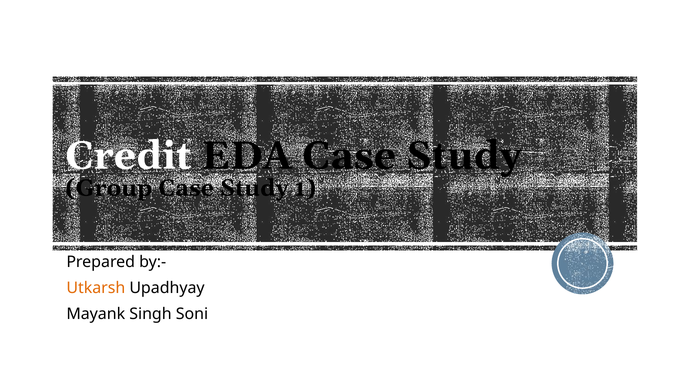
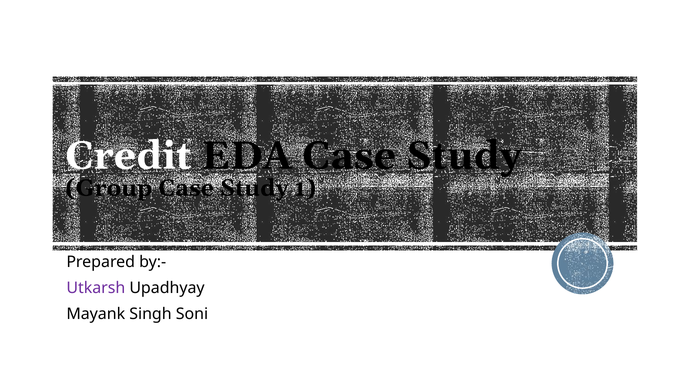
Utkarsh colour: orange -> purple (96, 288)
